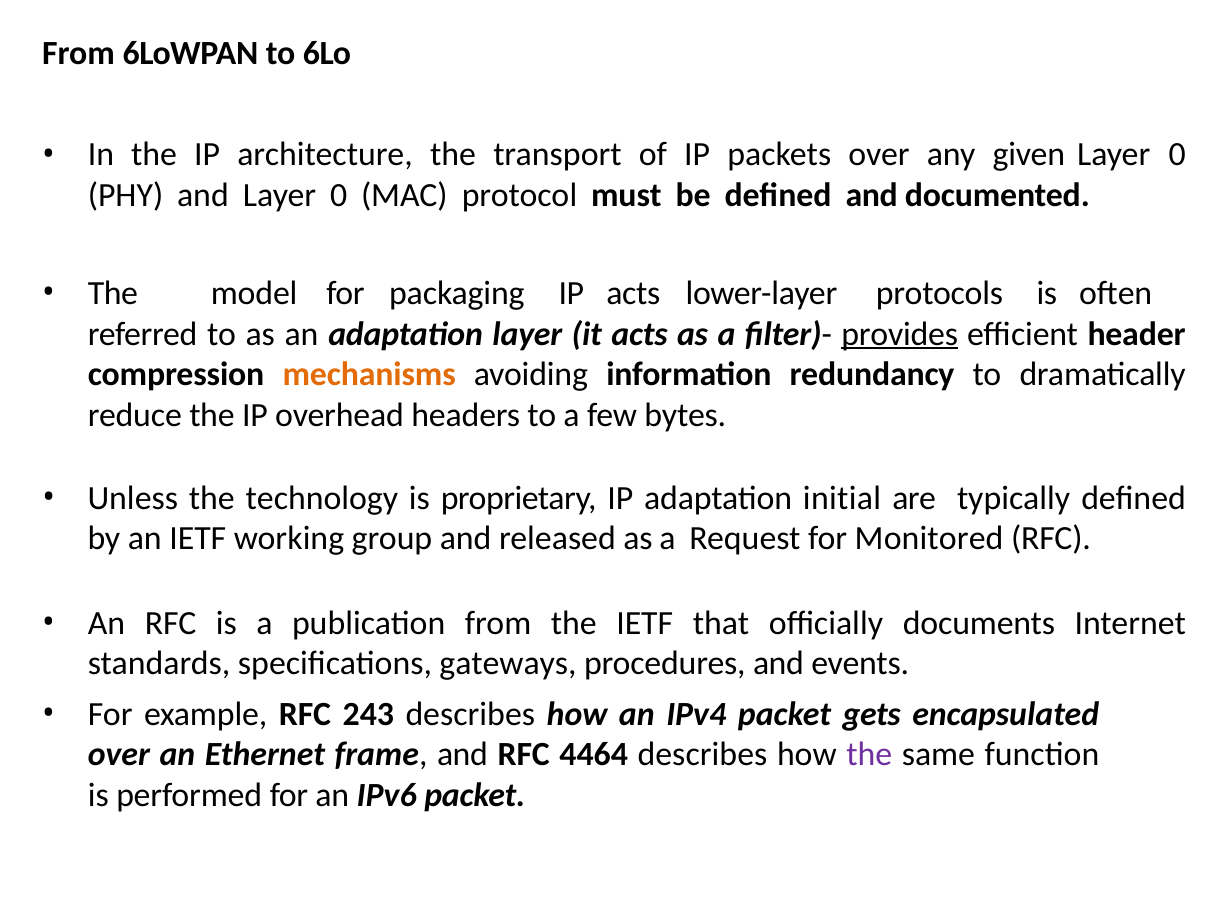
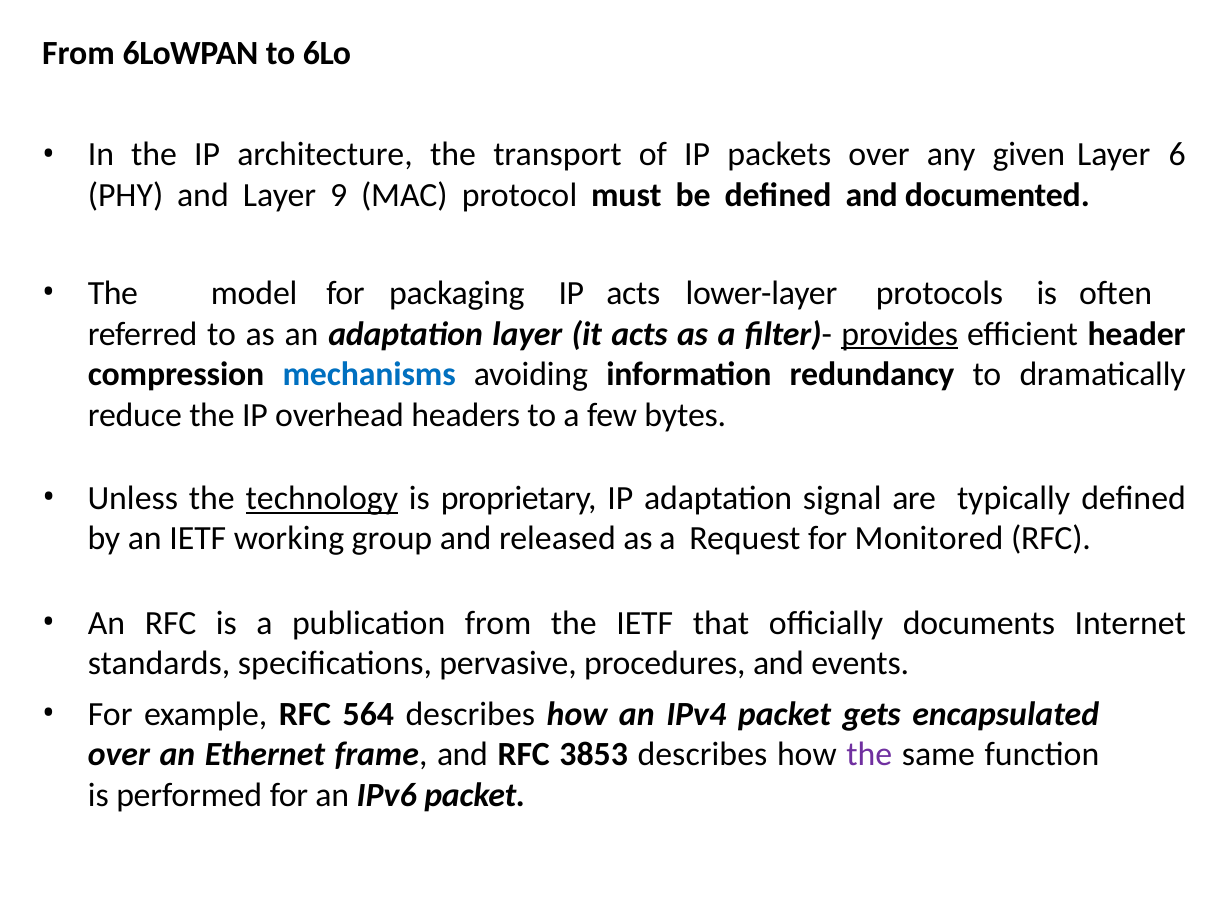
given Layer 0: 0 -> 6 (1177, 154)
and Layer 0: 0 -> 9 (339, 195)
mechanisms colour: orange -> blue (369, 374)
technology underline: none -> present (322, 498)
initial: initial -> signal (842, 498)
gateways: gateways -> pervasive (508, 664)
243: 243 -> 564 (368, 714)
4464: 4464 -> 3853 (594, 754)
